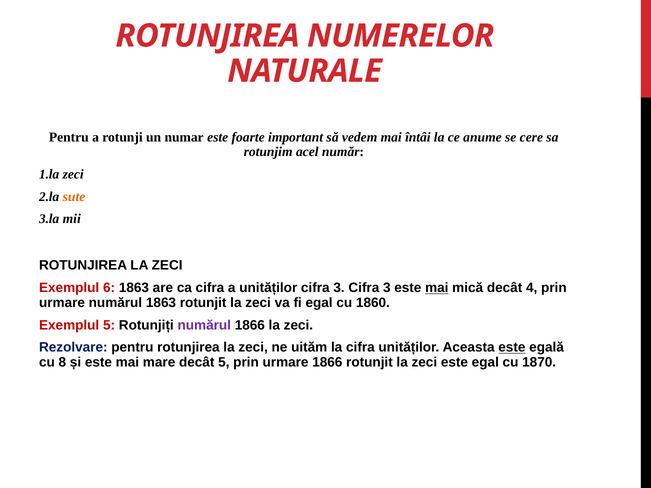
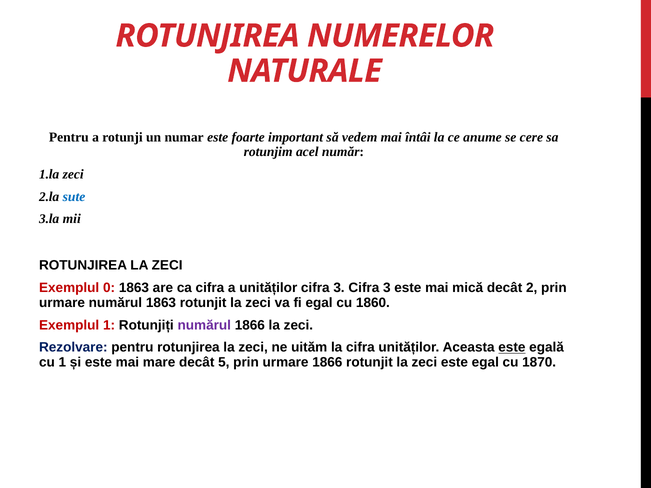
sute colour: orange -> blue (74, 197)
6: 6 -> 0 (109, 288)
mai underline: present -> none (437, 288)
4: 4 -> 2 (532, 288)
Exemplul 5: 5 -> 1 (109, 325)
cu 8: 8 -> 1 (62, 362)
